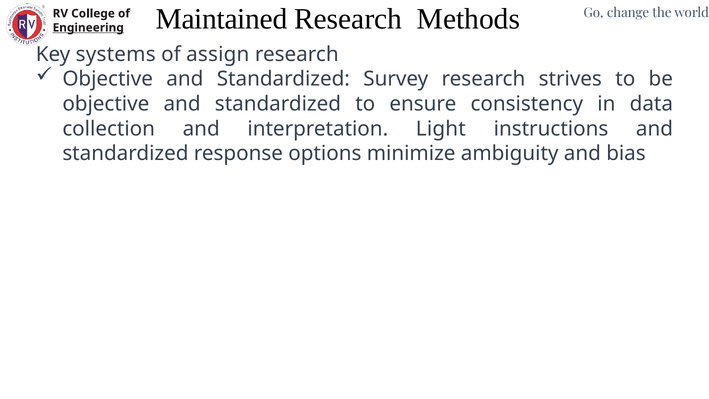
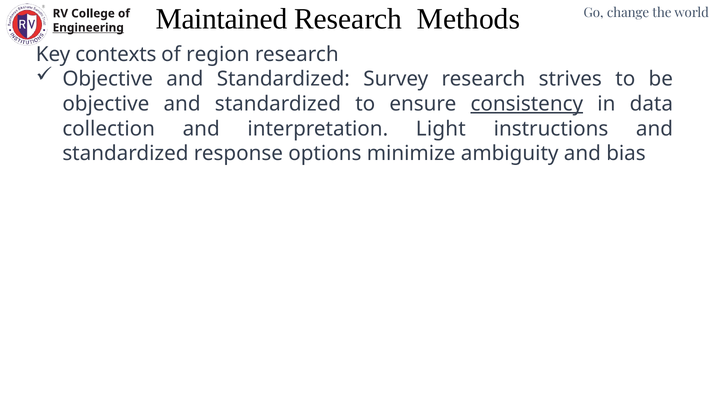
systems: systems -> contexts (116, 54)
assign: assign -> region (218, 54)
consistency underline: none -> present (527, 104)
